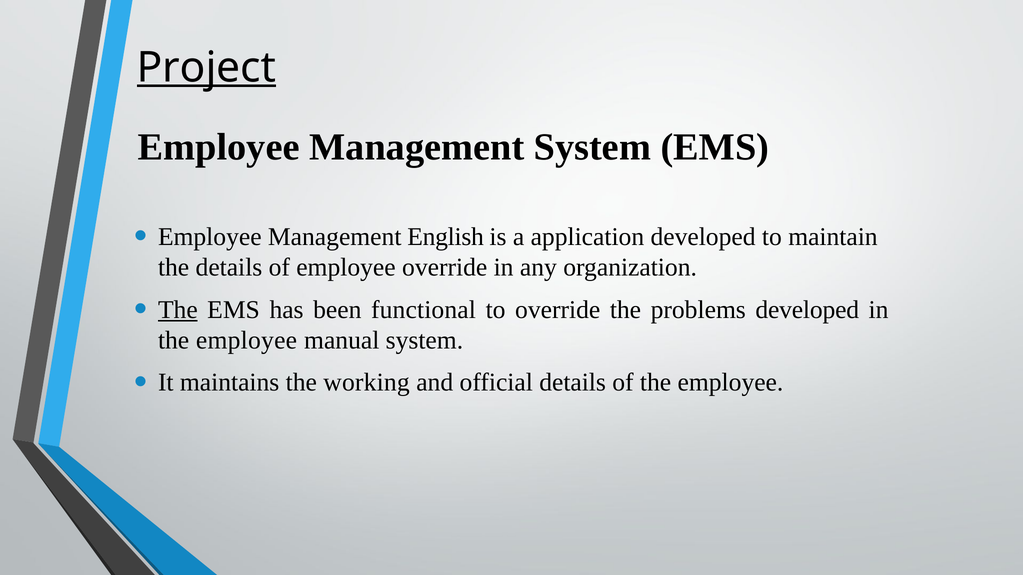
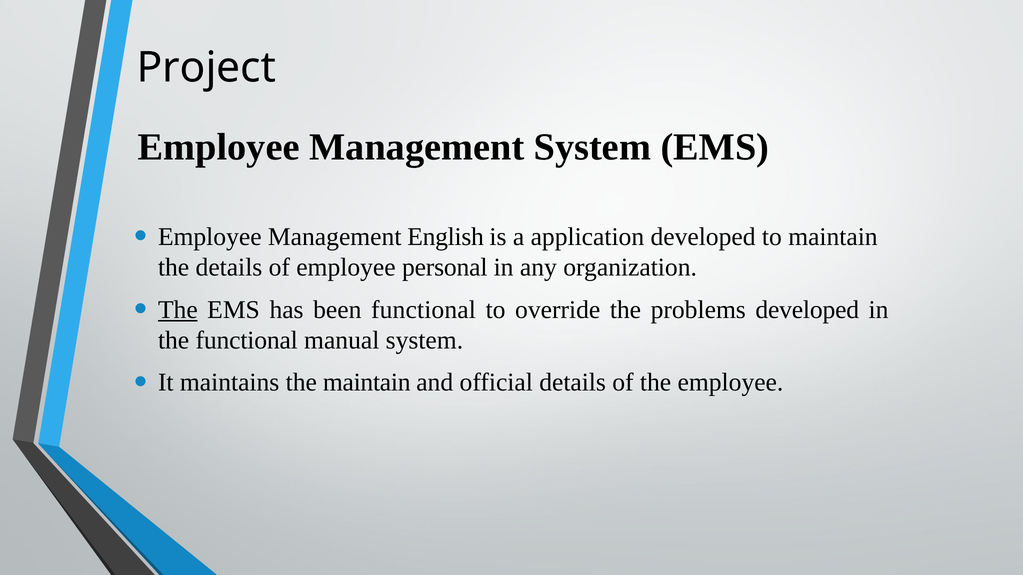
Project underline: present -> none (206, 68)
employee override: override -> personal (445, 268)
employee: employee -> functional (247, 341)
the working: working -> maintain (367, 383)
